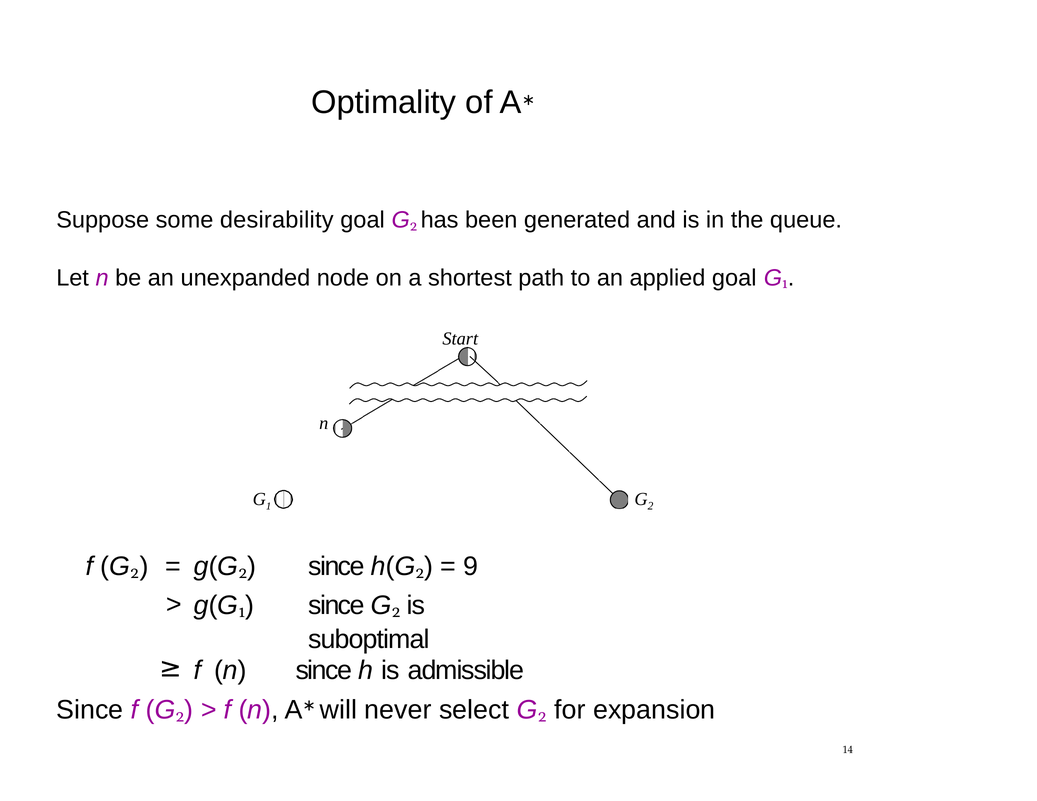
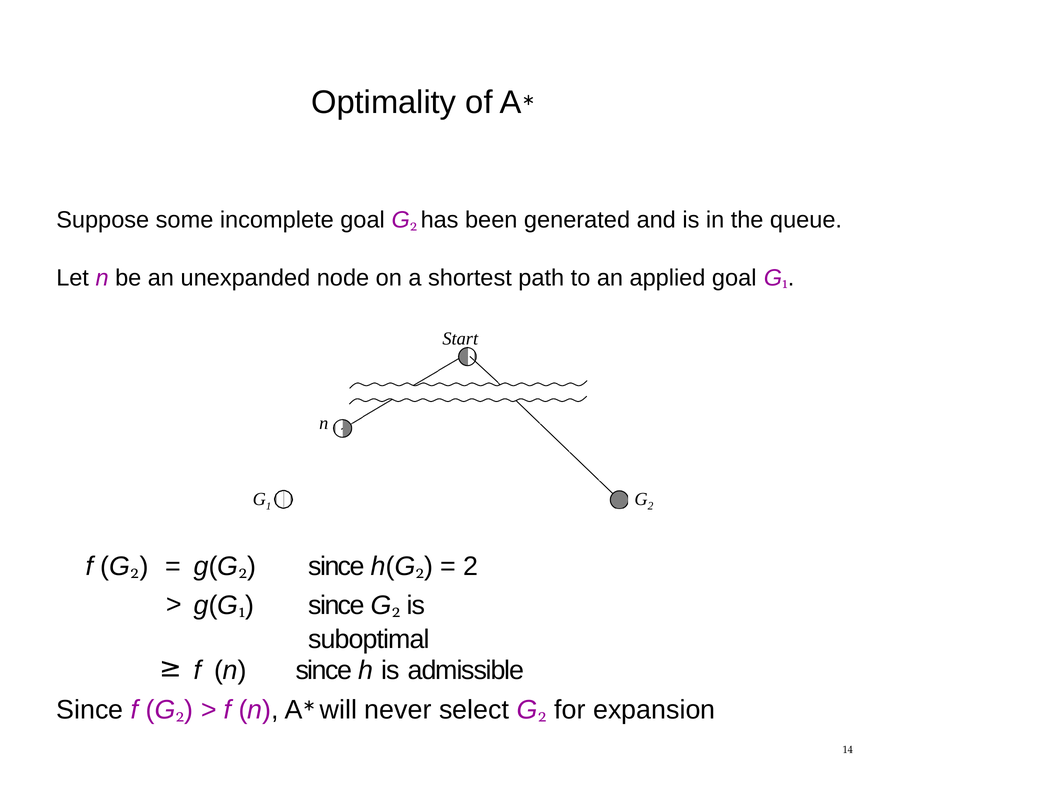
desirability: desirability -> incomplete (277, 220)
9: 9 -> 2 (471, 567)
